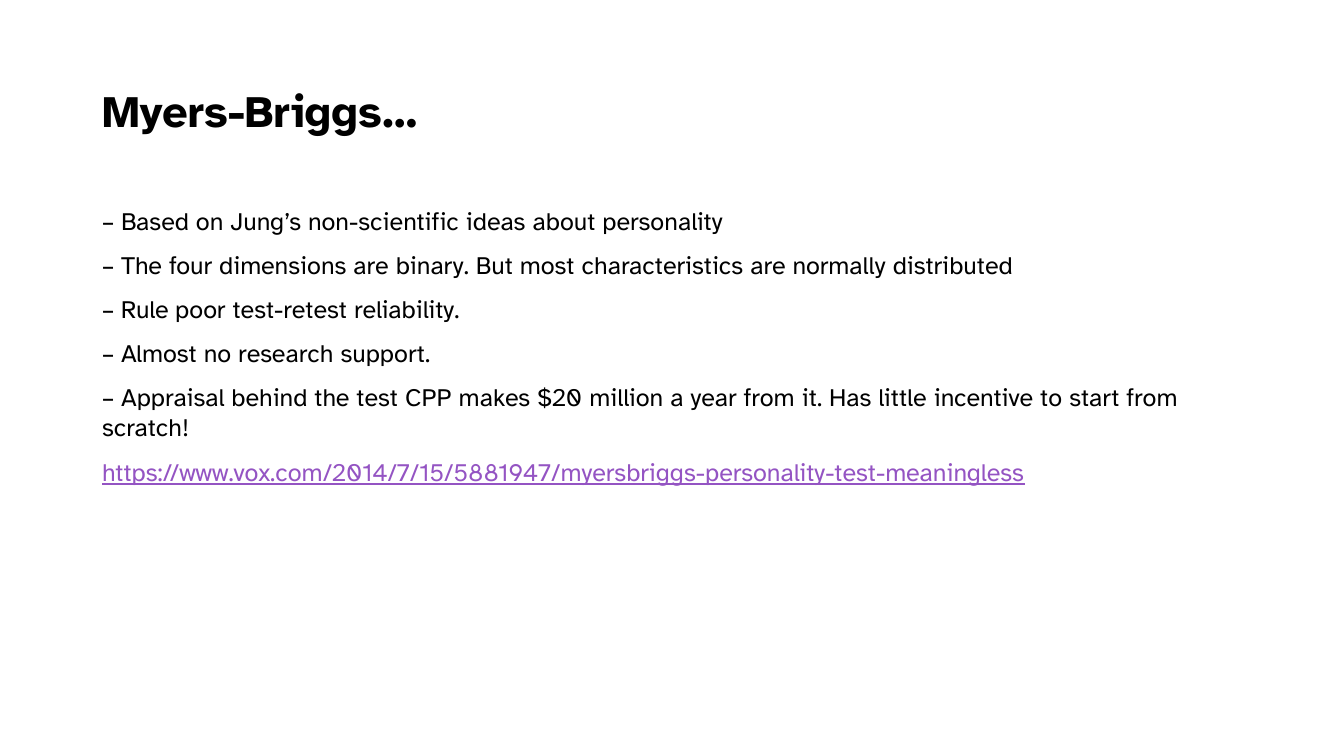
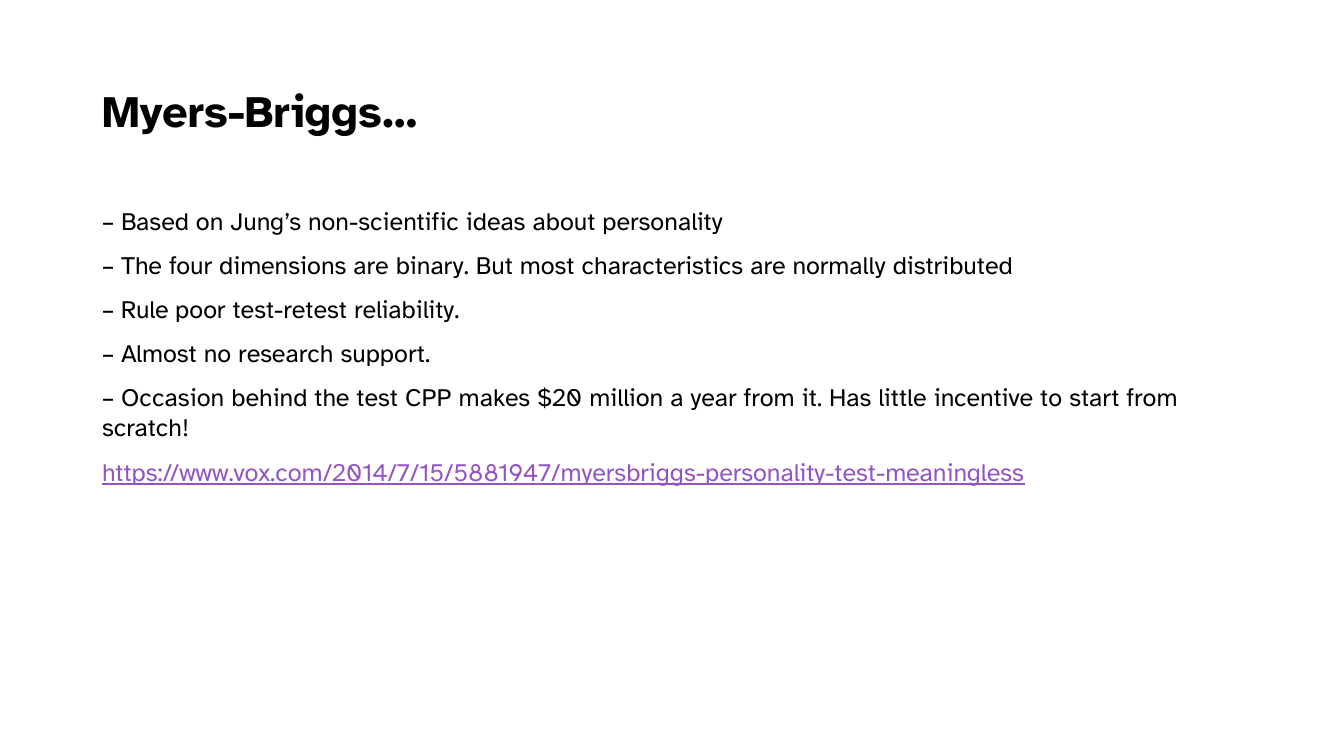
Appraisal: Appraisal -> Occasion (173, 399)
